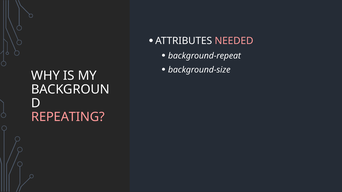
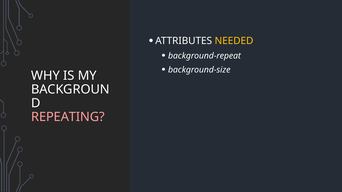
NEEDED colour: pink -> yellow (234, 41)
